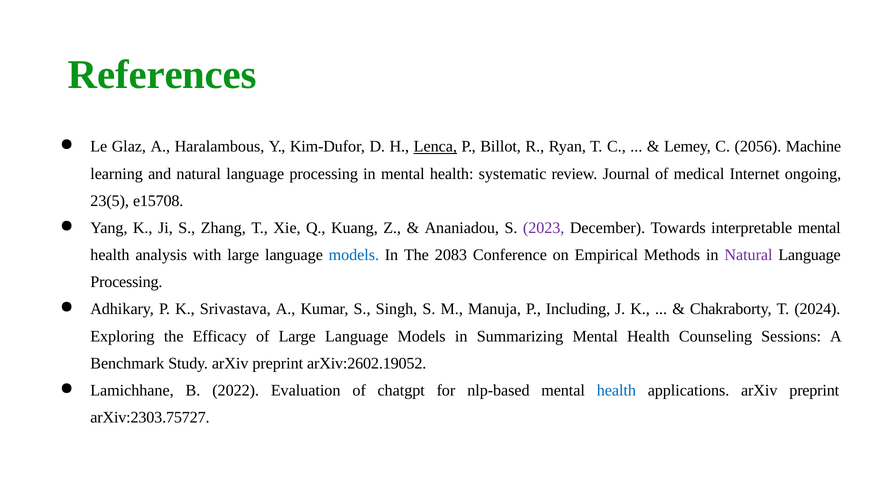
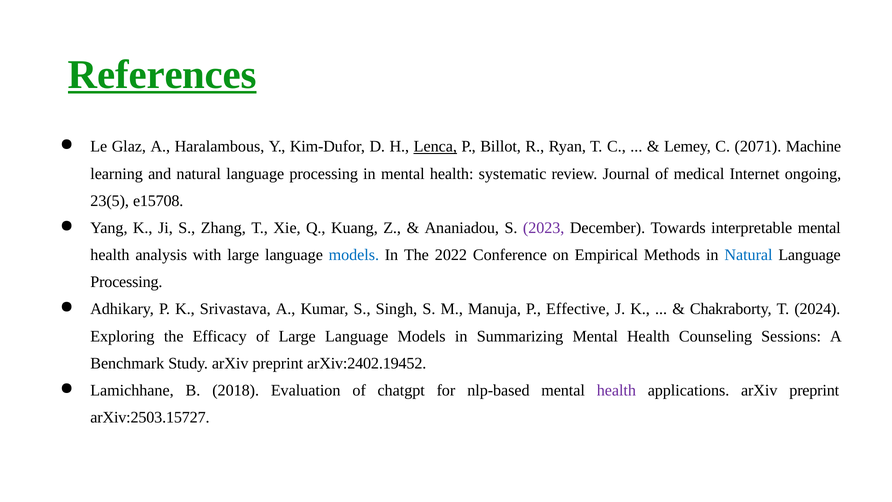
References underline: none -> present (162, 75)
2056: 2056 -> 2071 (758, 147)
2083: 2083 -> 2022 (451, 255)
Natural colour: purple -> blue (748, 255)
Including: Including -> Effective (578, 309)
arXiv:2602.19052: arXiv:2602.19052 -> arXiv:2402.19452 (367, 363)
2022: 2022 -> 2018 (236, 390)
health colour: blue -> purple (616, 390)
arXiv:2303.75727: arXiv:2303.75727 -> arXiv:2503.15727 (150, 417)
